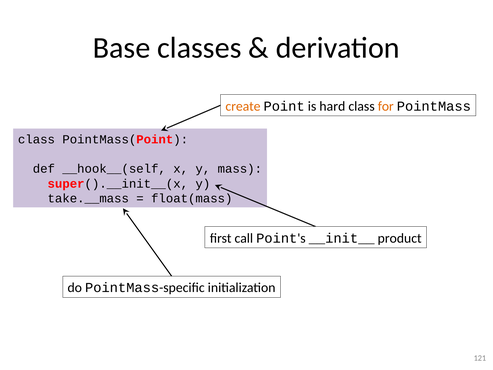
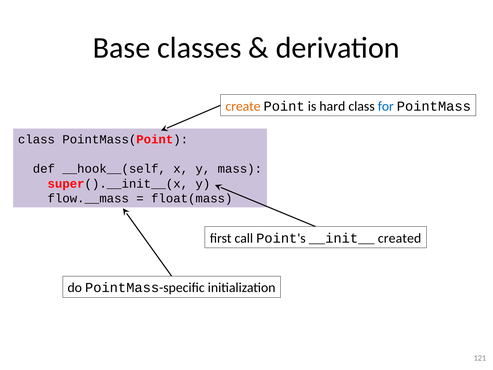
for colour: orange -> blue (386, 106)
take.__mass: take.__mass -> flow.__mass (88, 198)
product: product -> created (400, 238)
